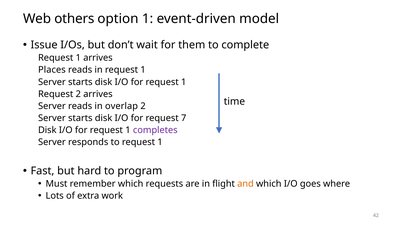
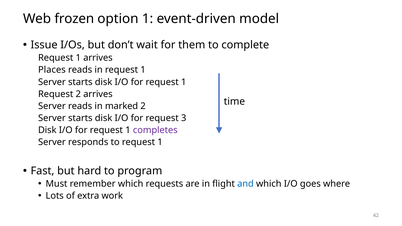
others: others -> frozen (74, 19)
overlap: overlap -> marked (122, 106)
7: 7 -> 3 (184, 118)
and colour: orange -> blue (245, 184)
